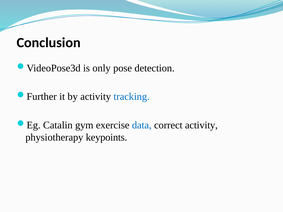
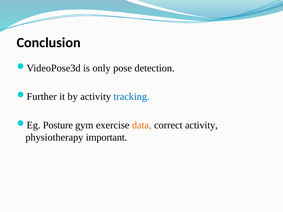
Catalin: Catalin -> Posture (58, 125)
data colour: blue -> orange (142, 125)
keypoints: keypoints -> important (107, 138)
